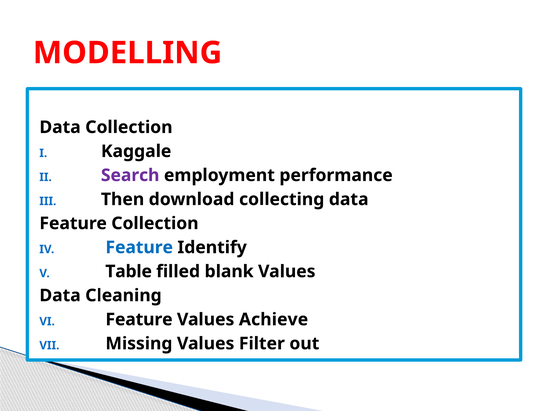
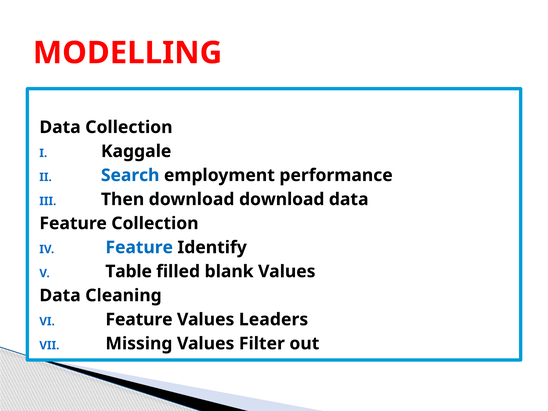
Search colour: purple -> blue (130, 175)
download collecting: collecting -> download (282, 199)
Achieve: Achieve -> Leaders (274, 320)
